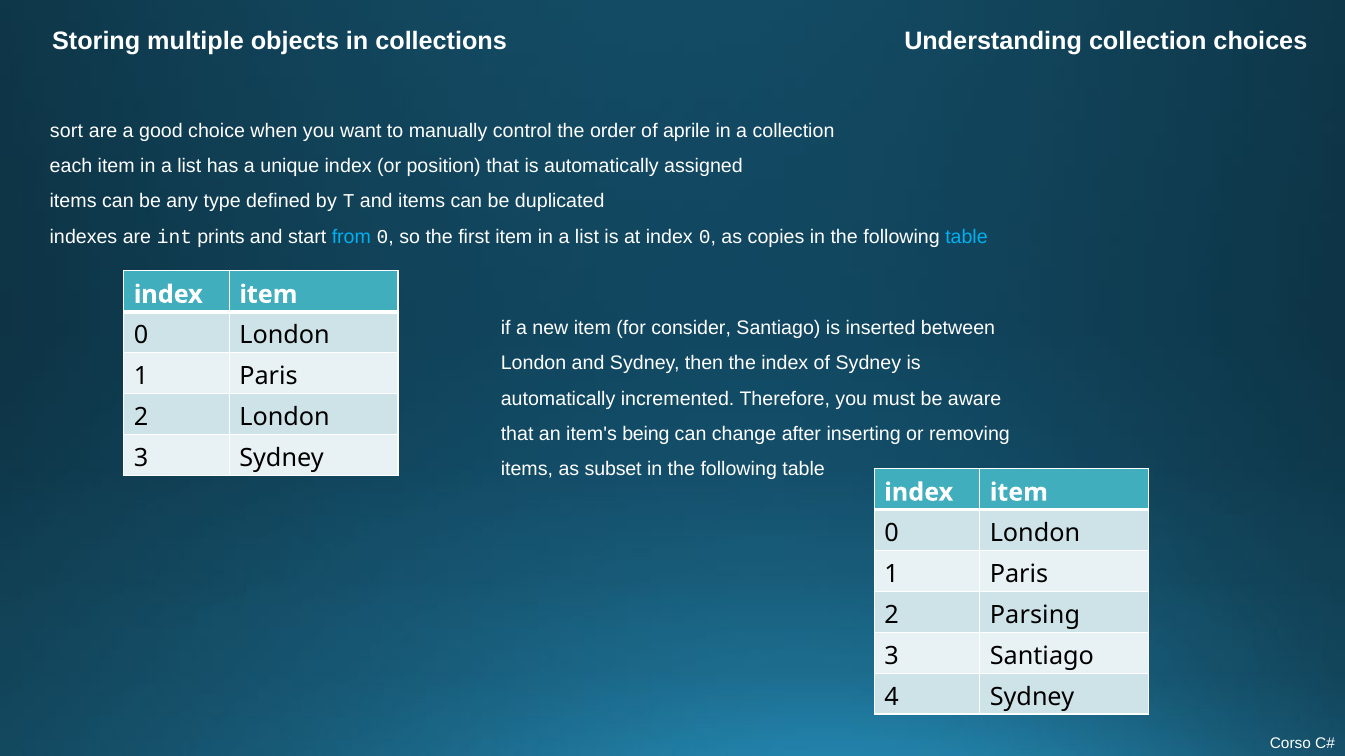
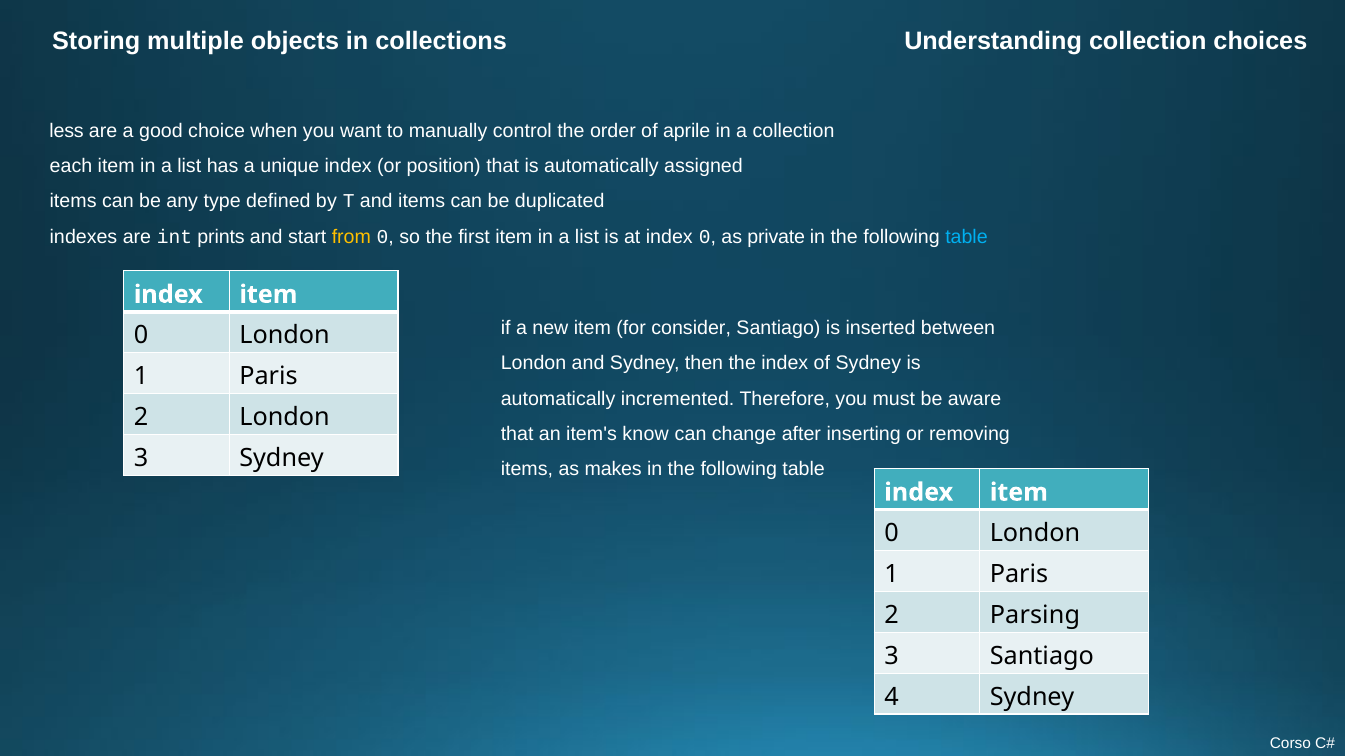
sort: sort -> less (67, 131)
from colour: light blue -> yellow (351, 237)
copies: copies -> private (776, 237)
being: being -> know (646, 434)
subset: subset -> makes (613, 470)
